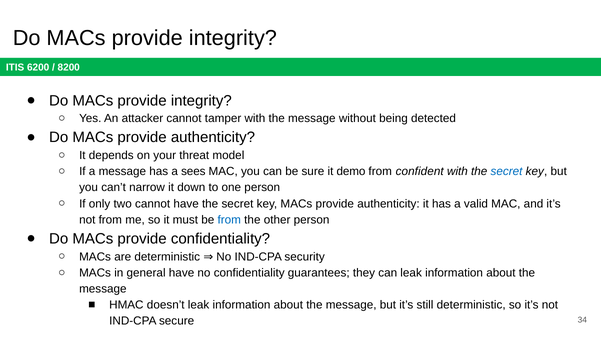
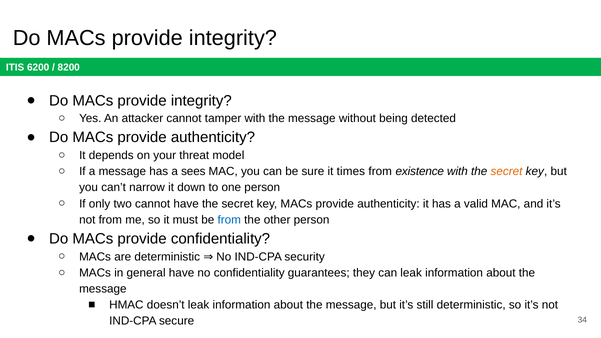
demo: demo -> times (351, 172)
confident: confident -> existence (420, 172)
secret colour: blue -> orange (507, 172)
